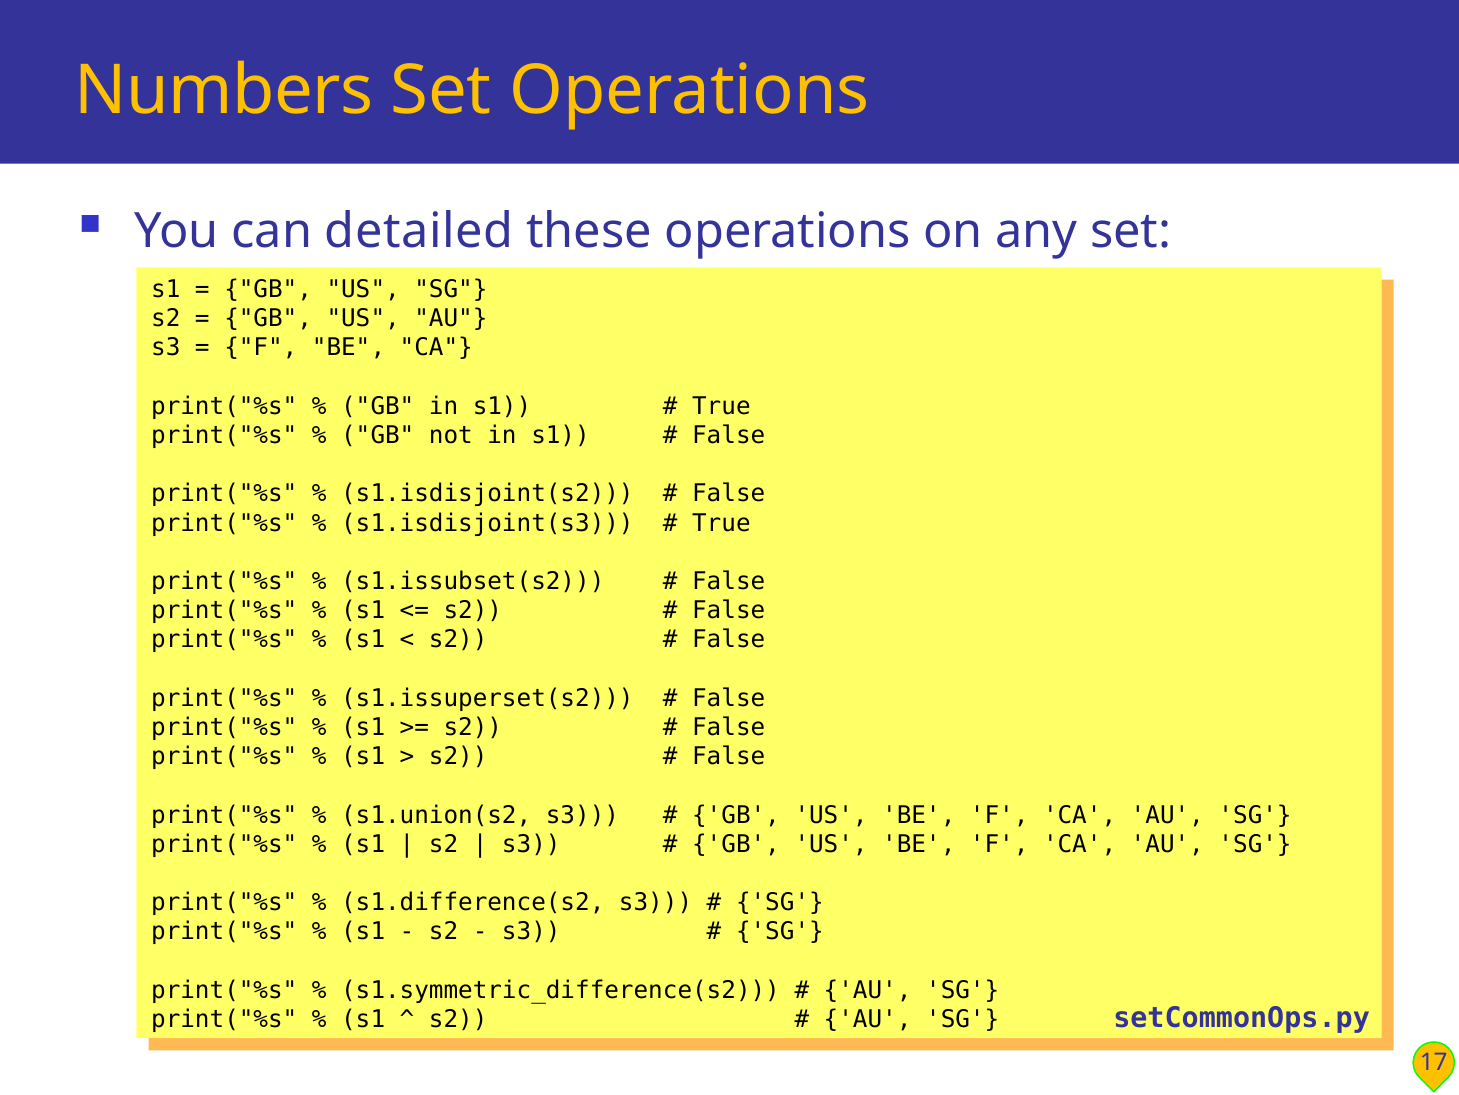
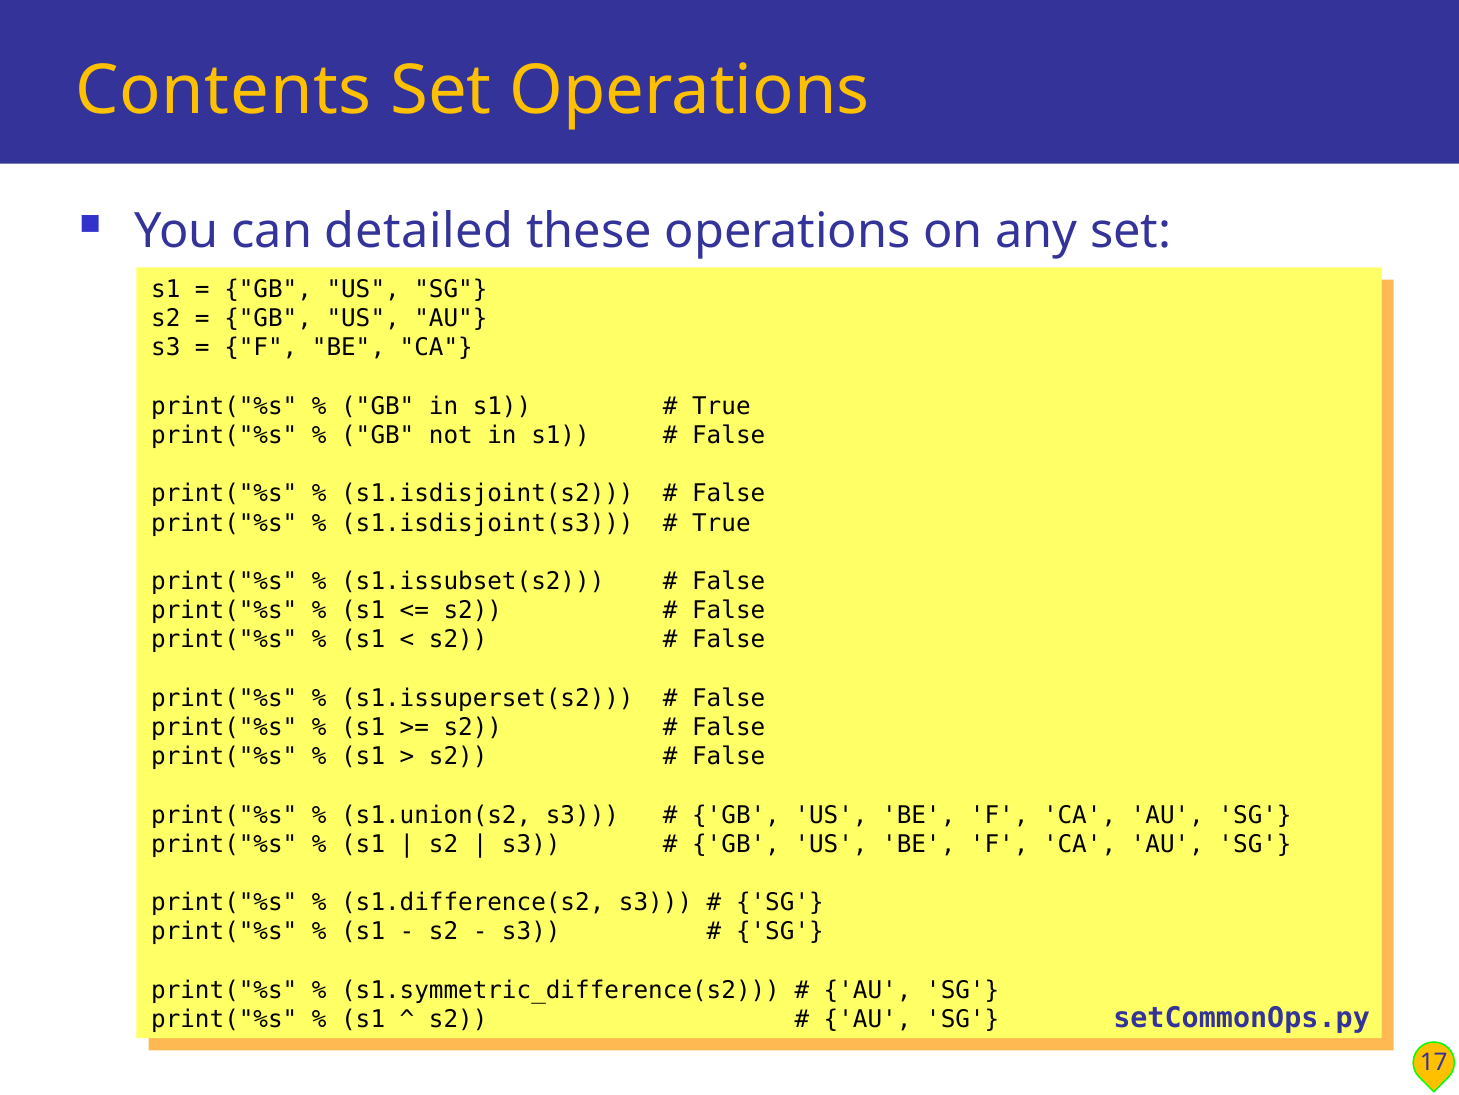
Numbers: Numbers -> Contents (223, 91)
